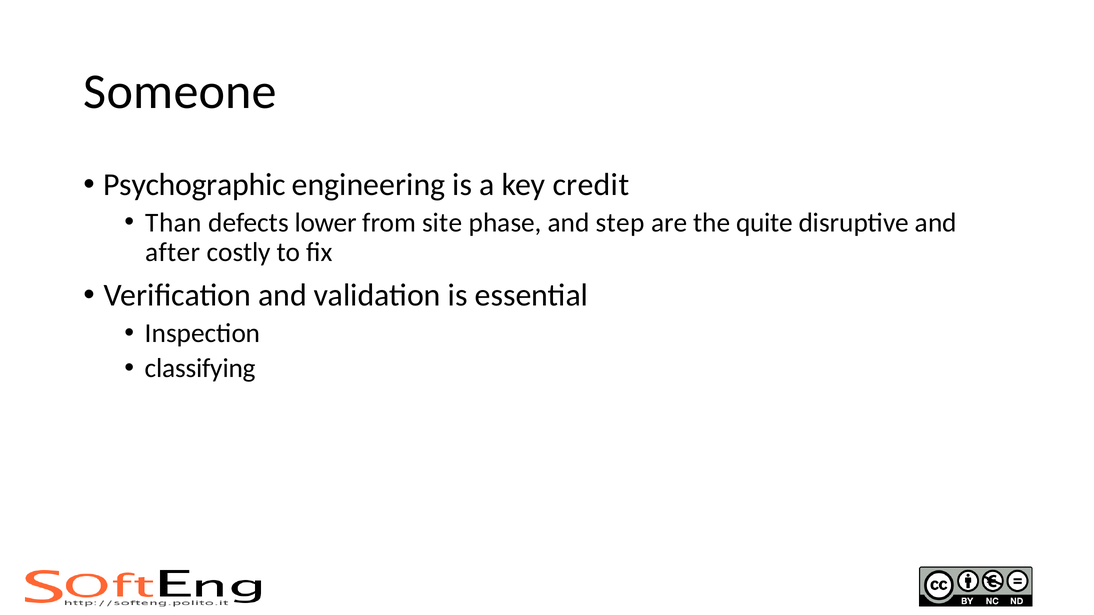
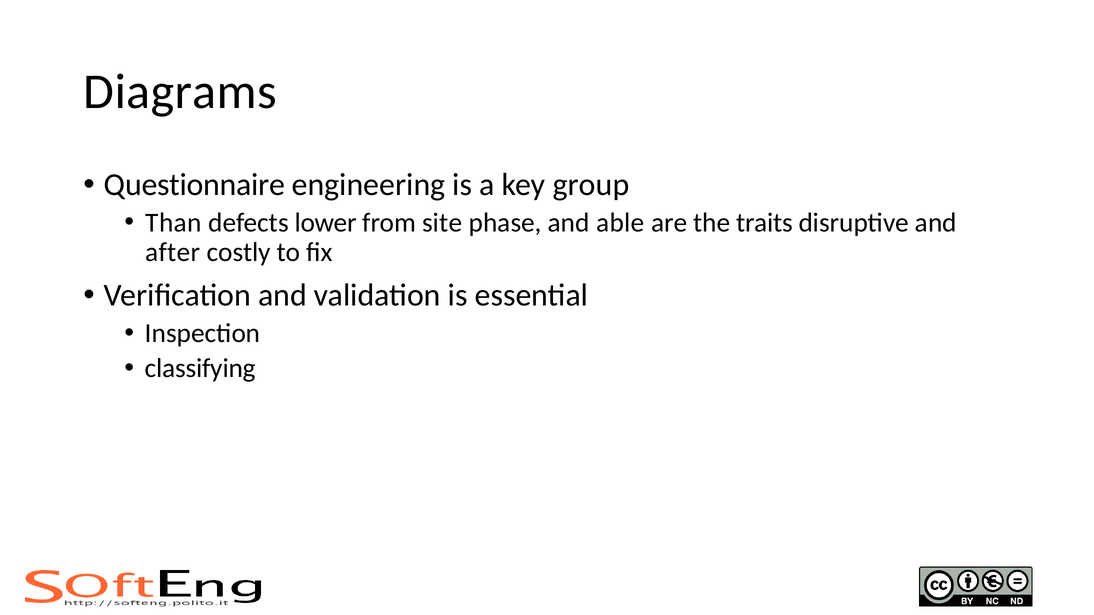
Someone: Someone -> Diagrams (180, 92)
Psychographic: Psychographic -> Questionnaire (194, 185)
credit: credit -> group (591, 185)
step: step -> able (620, 223)
quite: quite -> traits (765, 223)
